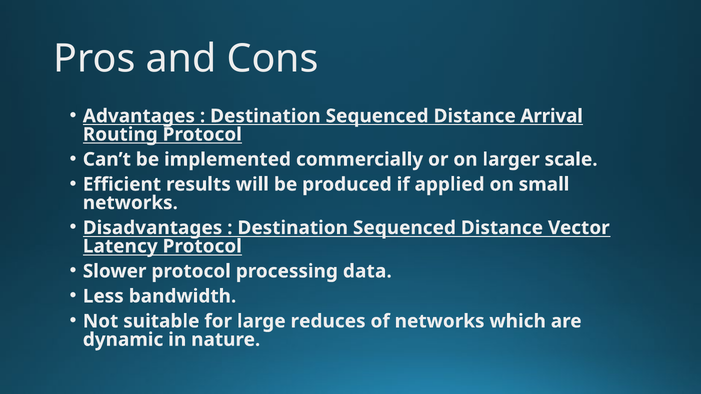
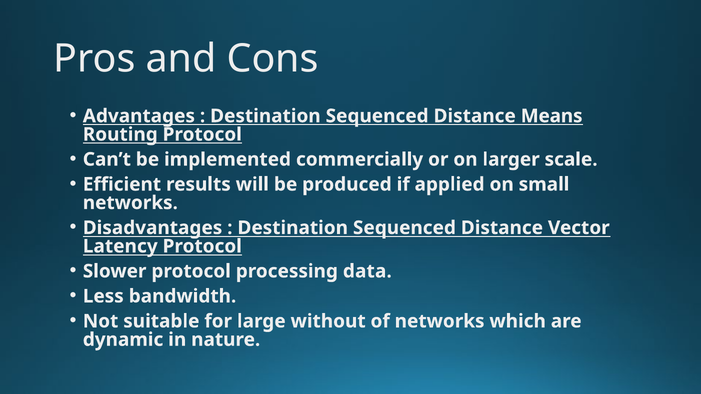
Arrival: Arrival -> Means (552, 116)
reduces: reduces -> without (328, 321)
